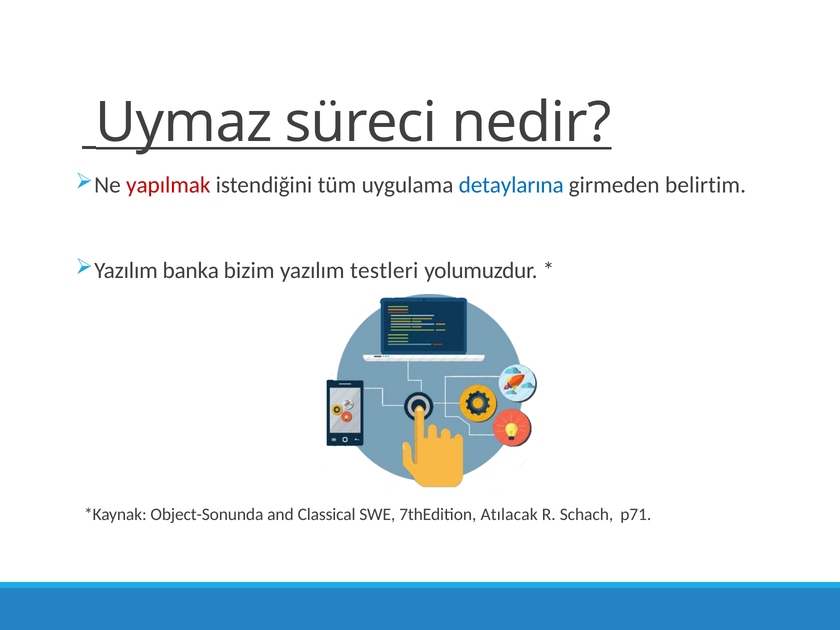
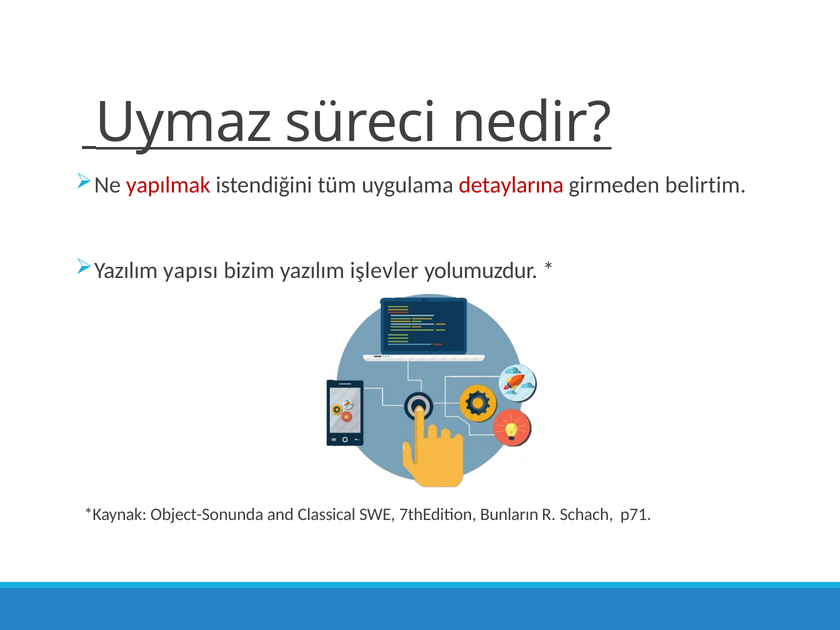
detaylarına colour: blue -> red (511, 185)
banka: banka -> yapısı (191, 271)
testleri: testleri -> işlevler (384, 271)
Atılacak: Atılacak -> Bunların (509, 515)
